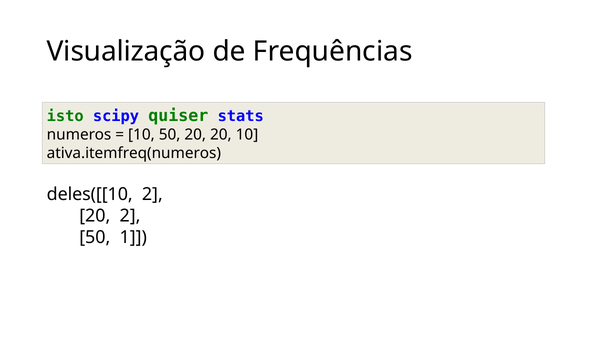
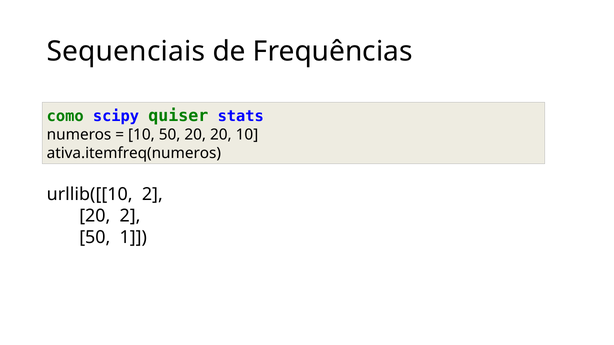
Visualização: Visualização -> Sequenciais (126, 52)
isto: isto -> como (65, 116)
deles([[10: deles([[10 -> urllib([[10 (90, 195)
